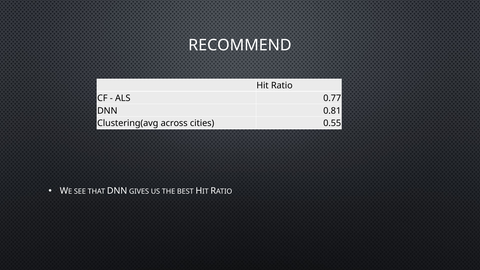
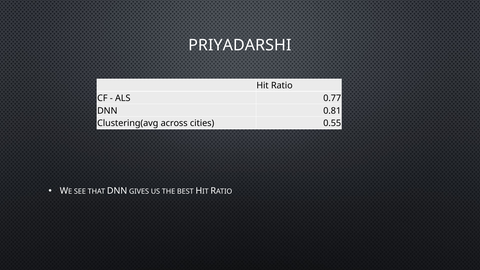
RECOMMEND: RECOMMEND -> PRIYADARSHI (240, 45)
